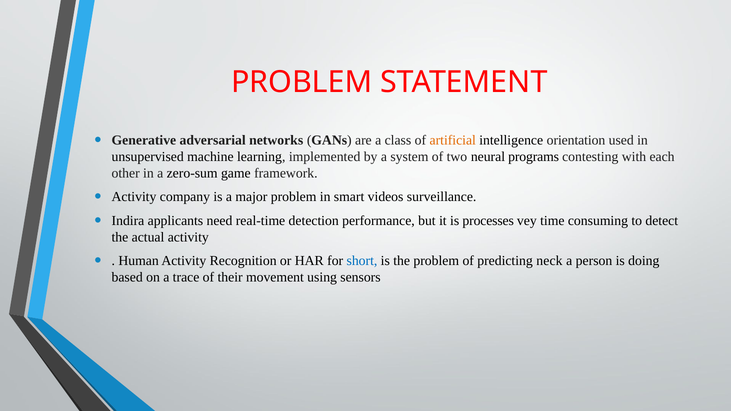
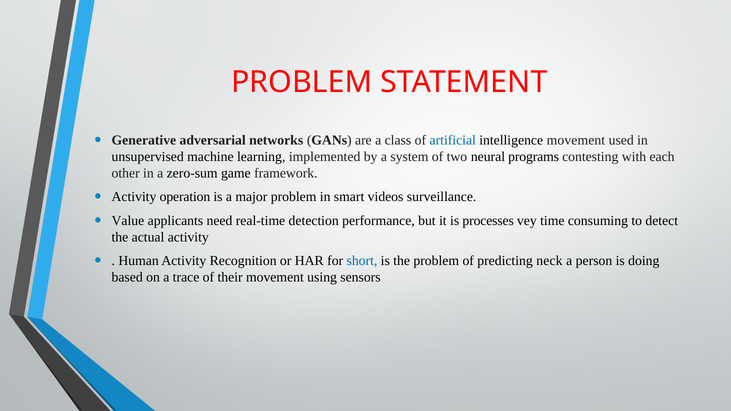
artificial colour: orange -> blue (453, 140)
intelligence orientation: orientation -> movement (576, 140)
company: company -> operation (185, 197)
Indira: Indira -> Value (128, 221)
